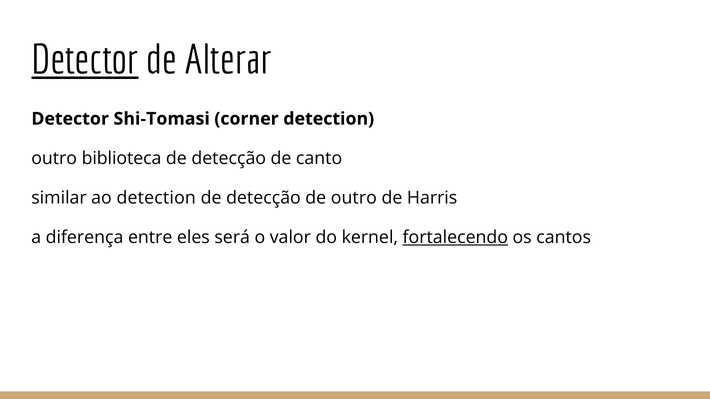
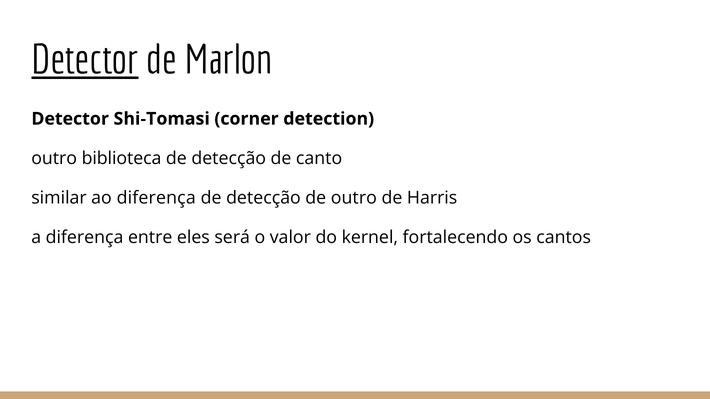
Alterar: Alterar -> Marlon (228, 60)
ao detection: detection -> diferença (156, 198)
fortalecendo underline: present -> none (455, 238)
